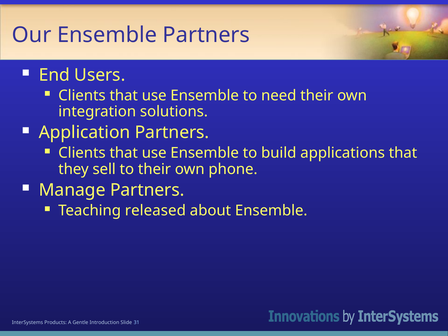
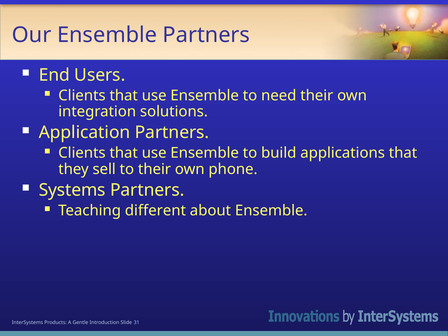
Manage: Manage -> Systems (72, 190)
released: released -> different (155, 211)
